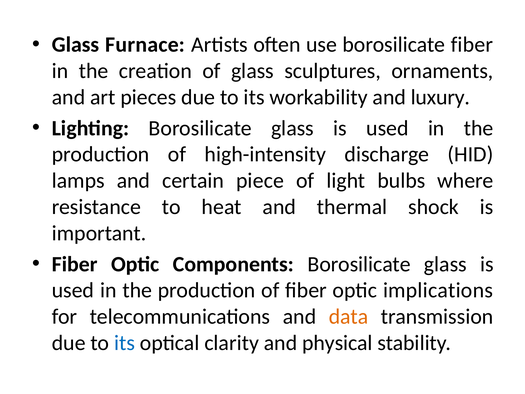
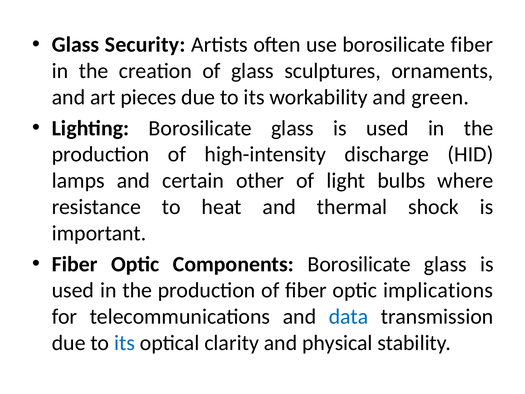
Furnace: Furnace -> Security (145, 45)
luxury: luxury -> green (440, 97)
piece: piece -> other (260, 181)
data colour: orange -> blue (349, 316)
